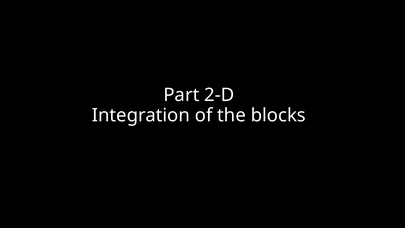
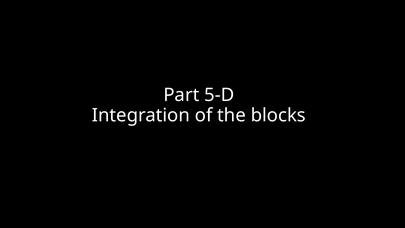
2-D: 2-D -> 5-D (219, 95)
